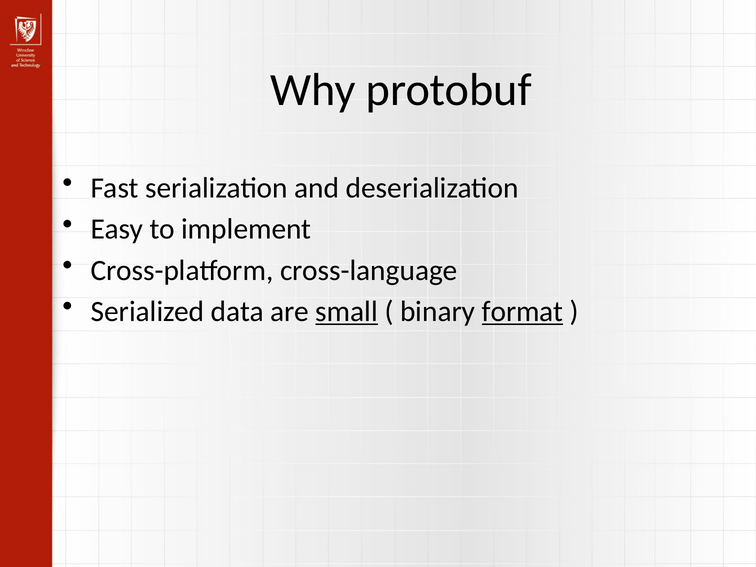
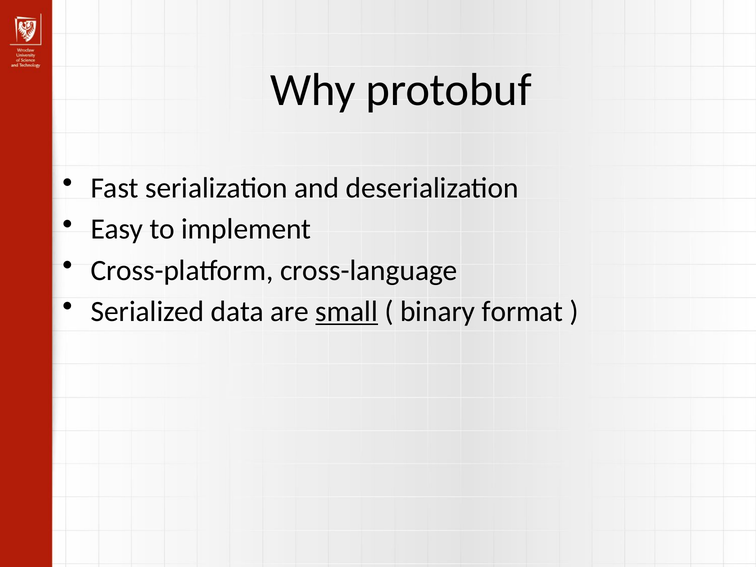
format underline: present -> none (523, 312)
